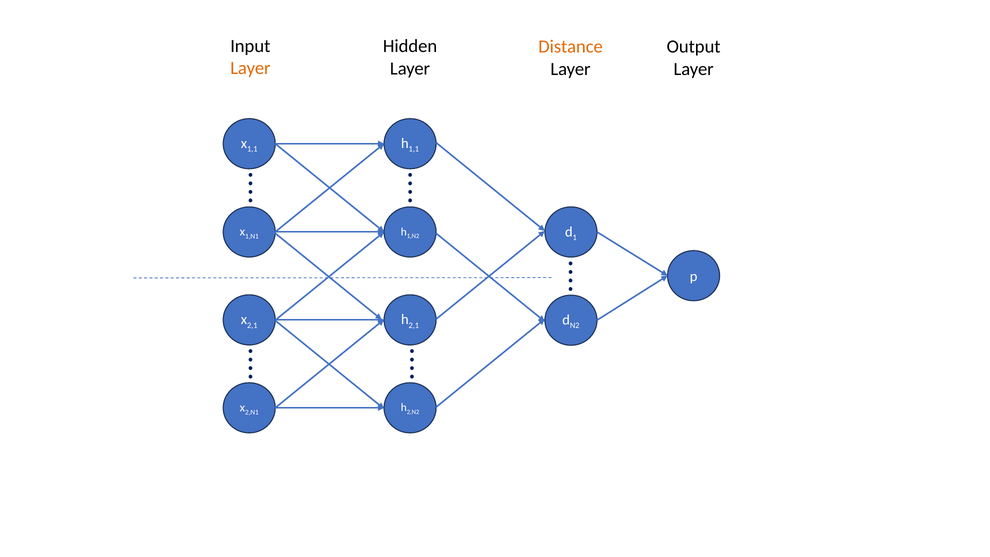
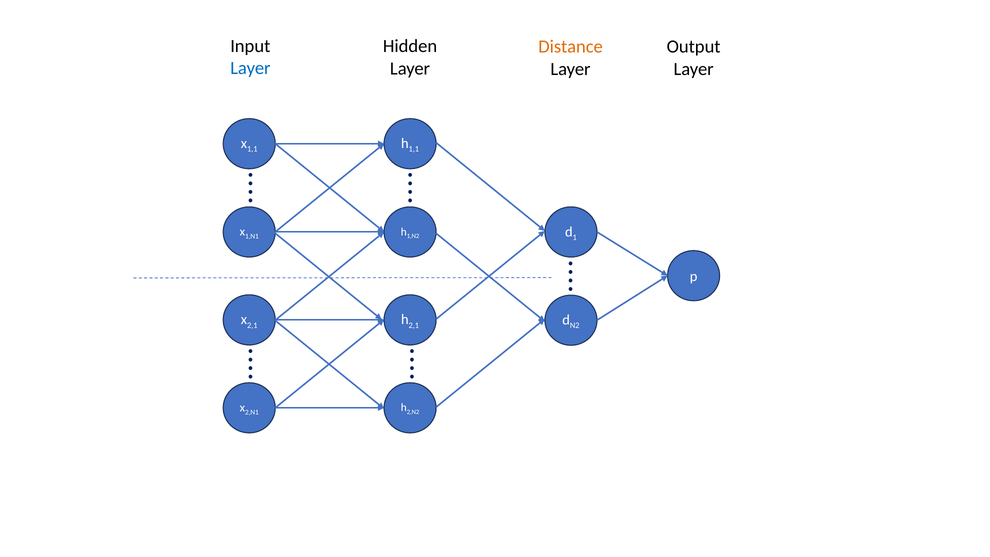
Layer colour: orange -> blue (250, 68)
